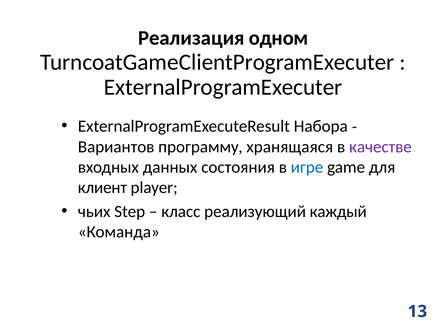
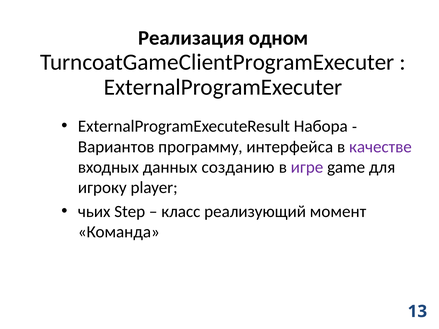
хранящаяся: хранящаяся -> интерфейса (290, 147)
состояния: состояния -> созданию (238, 167)
игре colour: blue -> purple (307, 167)
клиент: клиент -> игроку (102, 188)
каждый: каждый -> момент (338, 212)
